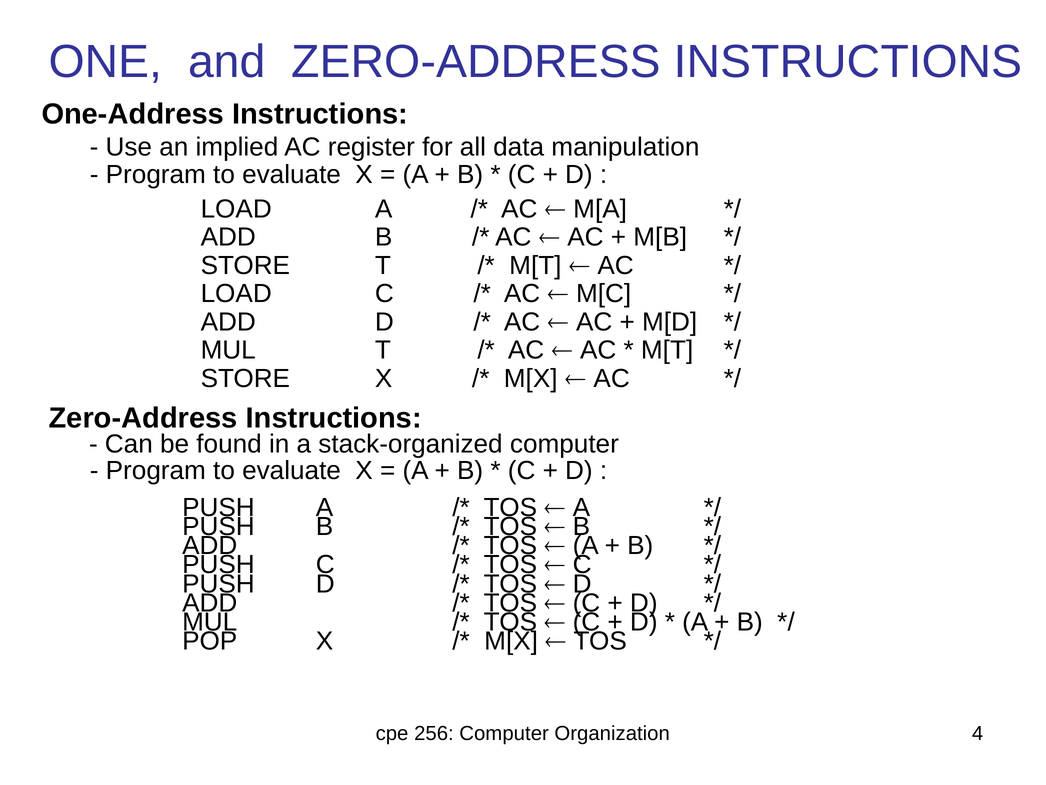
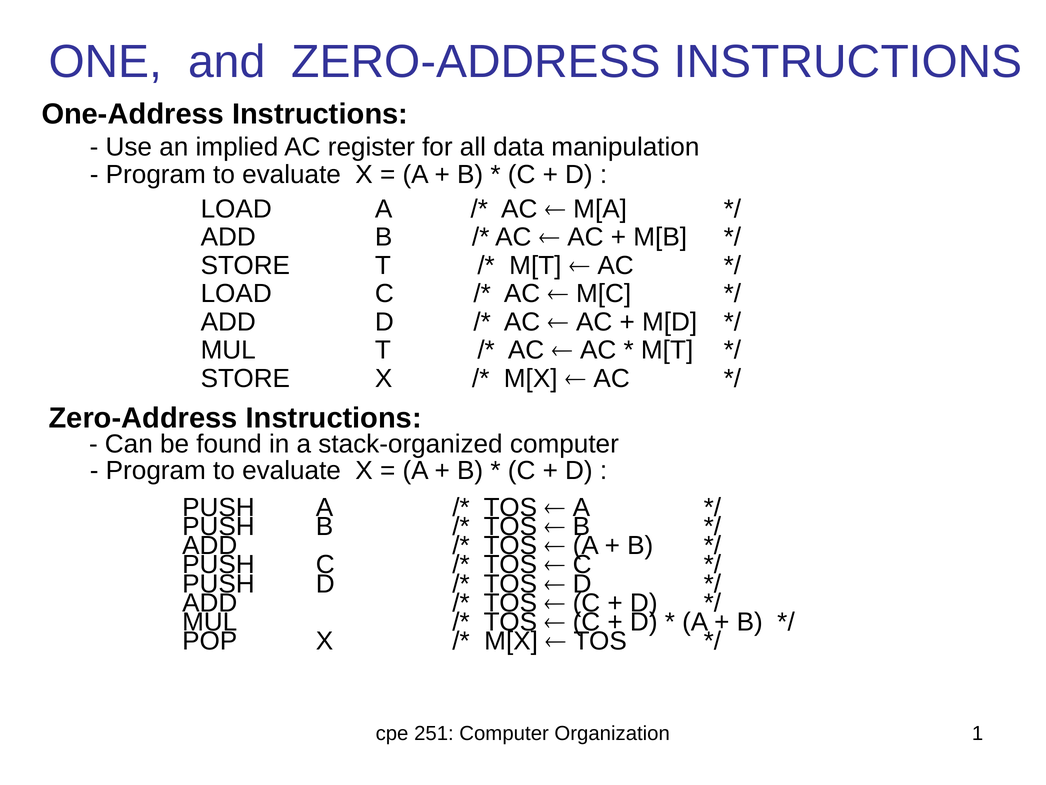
256: 256 -> 251 (434, 733)
4: 4 -> 1 (978, 733)
